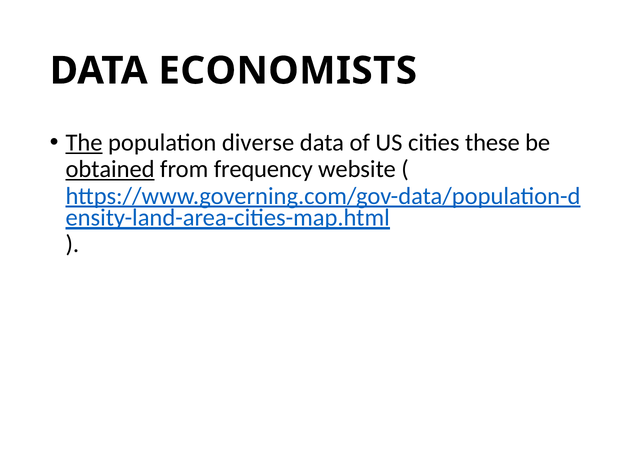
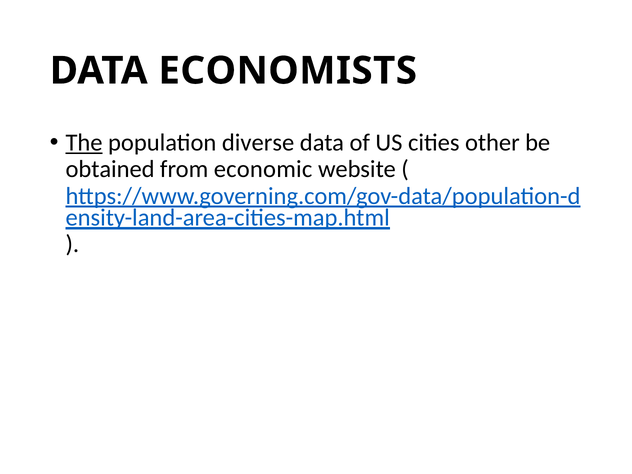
these: these -> other (492, 142)
obtained underline: present -> none (110, 169)
frequency: frequency -> economic (263, 169)
